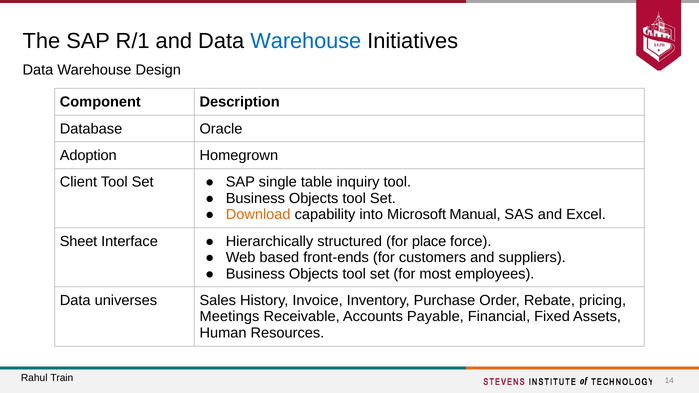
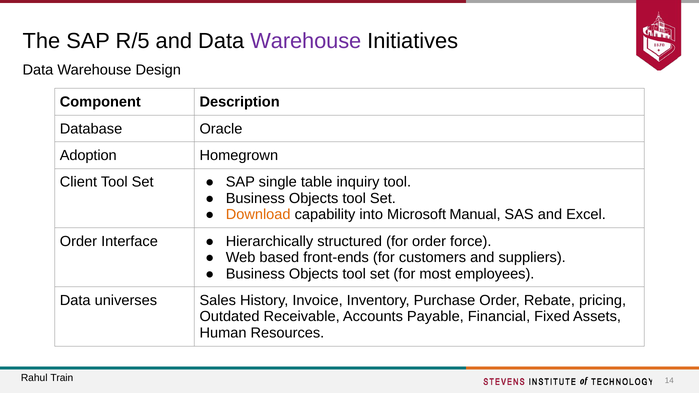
R/1: R/1 -> R/5 (133, 41)
Warehouse colour: blue -> purple (306, 41)
Sheet: Sheet -> Order (78, 241)
for place: place -> order (429, 241)
Meetings: Meetings -> Outdated (230, 317)
